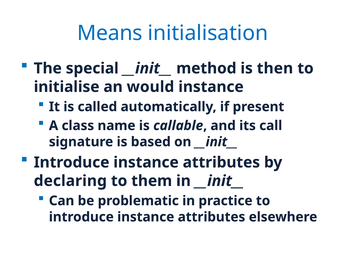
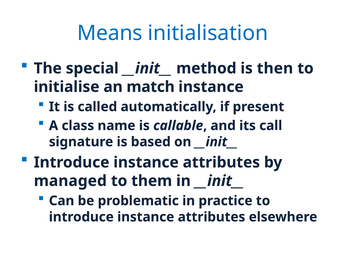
would: would -> match (151, 87)
declaring: declaring -> managed (70, 181)
